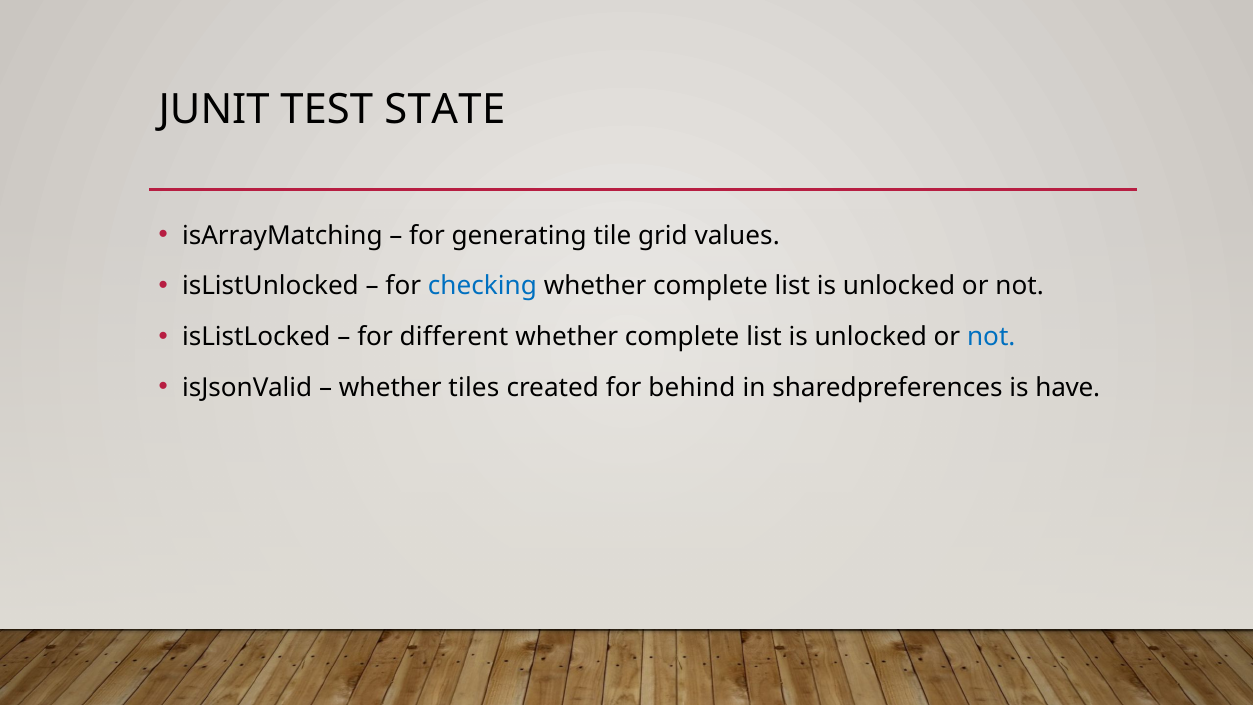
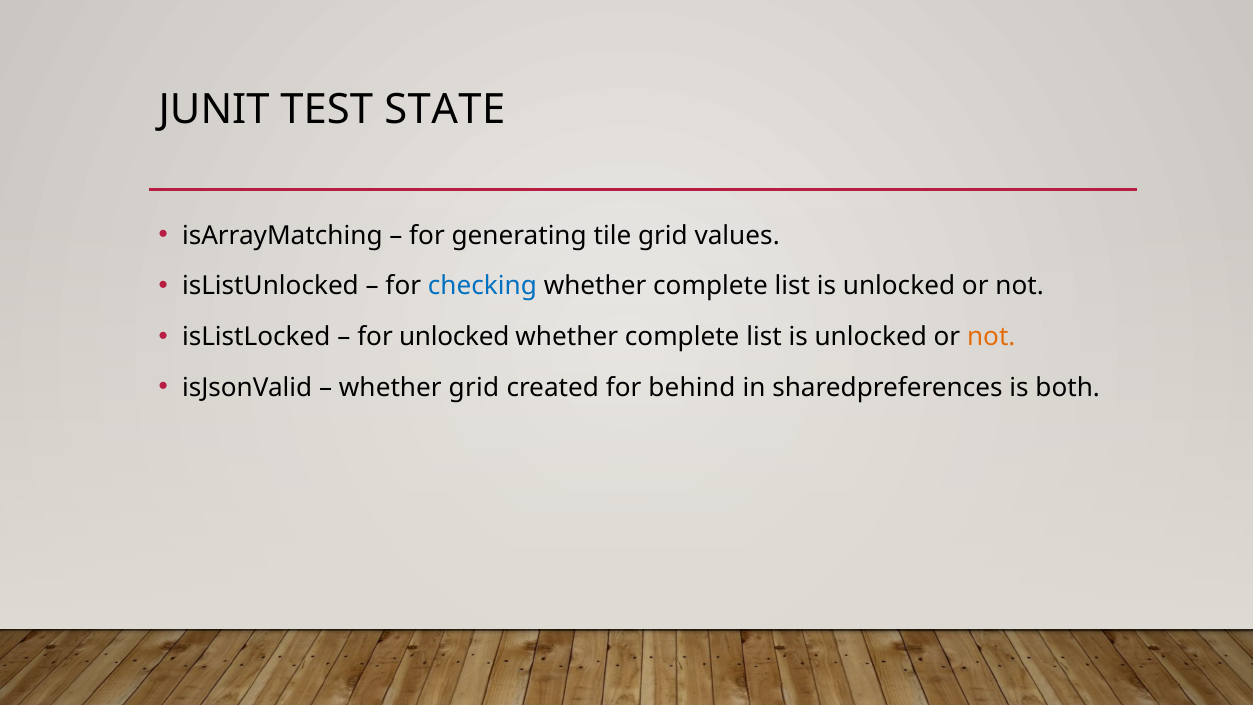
for different: different -> unlocked (454, 337)
not colour: blue -> orange (991, 337)
whether tiles: tiles -> grid (474, 388)
have: have -> both (1068, 388)
